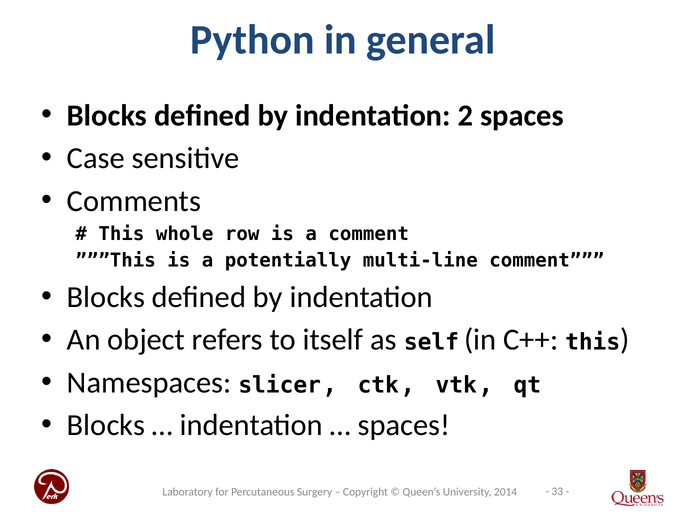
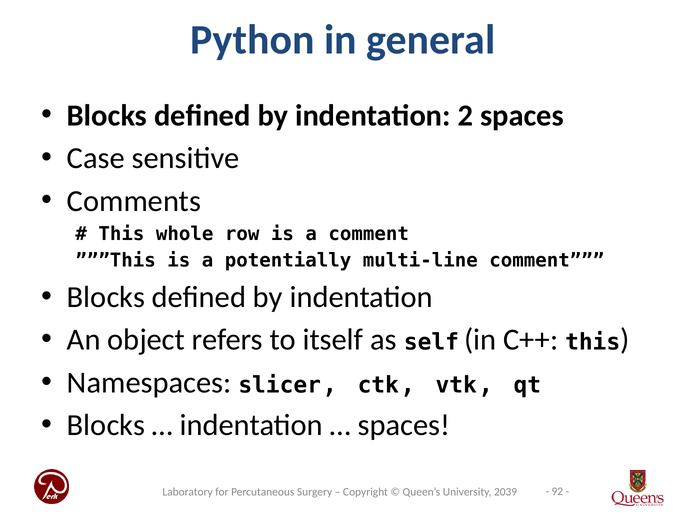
33: 33 -> 92 (557, 491)
2014: 2014 -> 2039 (506, 491)
